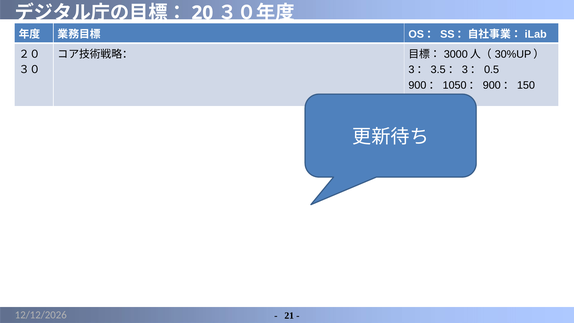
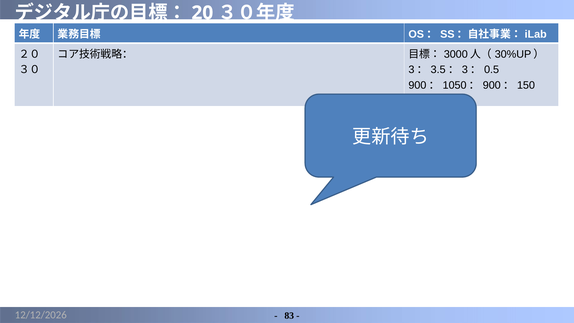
21: 21 -> 83 (289, 316)
